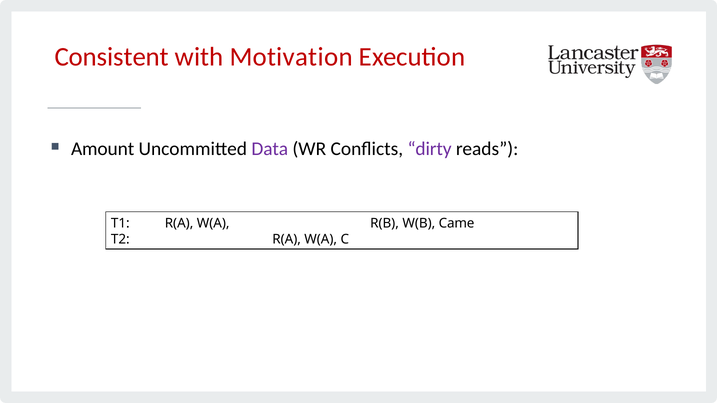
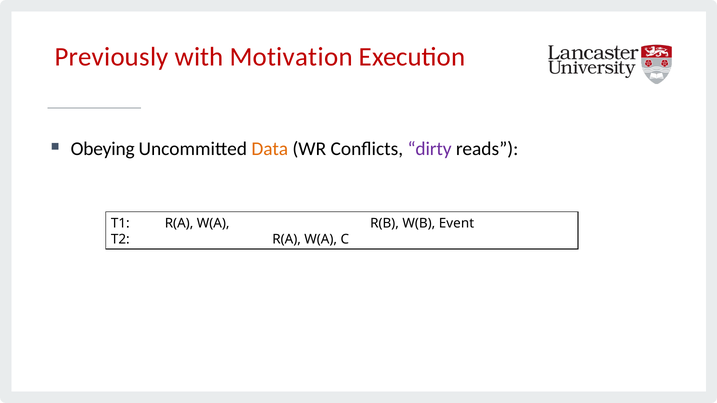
Consistent: Consistent -> Previously (112, 57)
Amount: Amount -> Obeying (103, 149)
Data colour: purple -> orange (270, 149)
Came: Came -> Event (456, 223)
